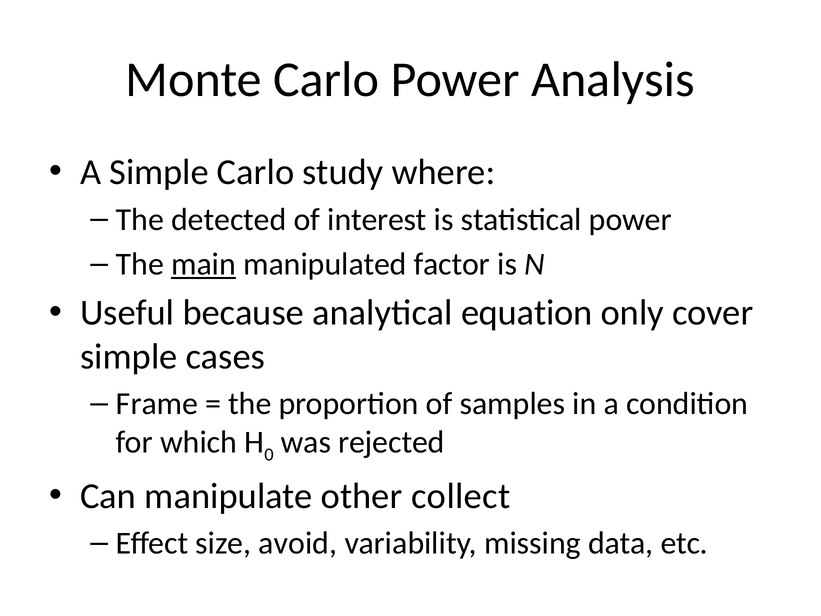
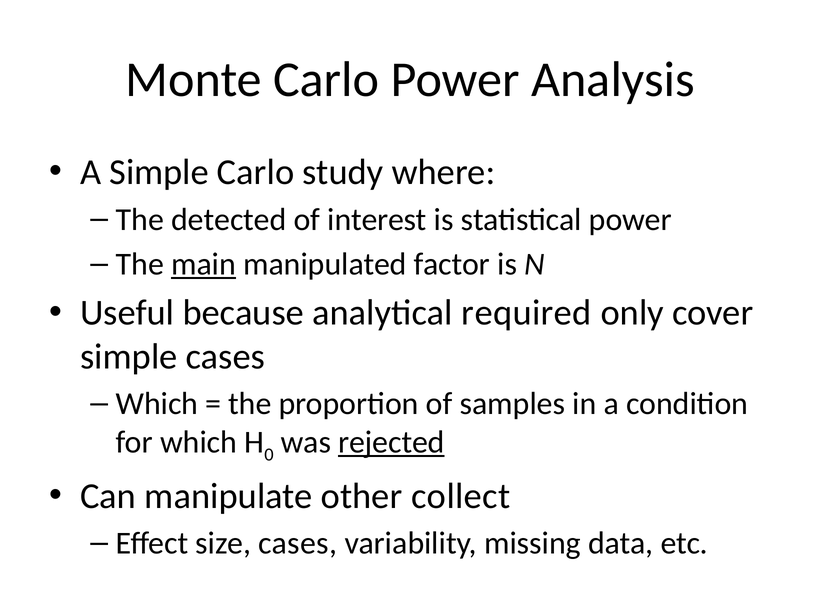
equation: equation -> required (527, 313)
Frame: Frame -> Which (157, 404)
rejected underline: none -> present (391, 442)
size avoid: avoid -> cases (298, 543)
